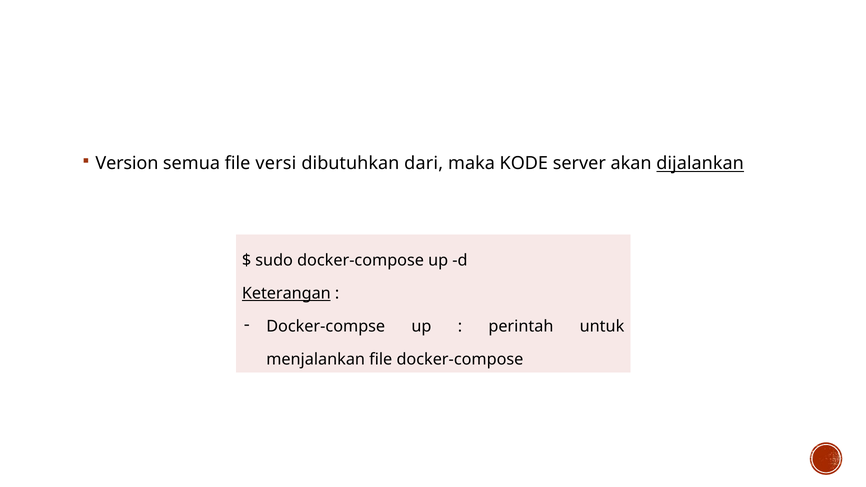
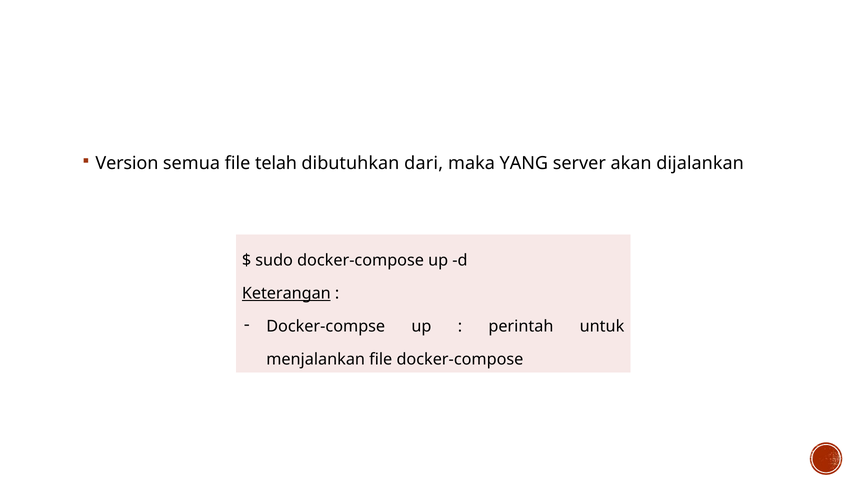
versi: versi -> telah (276, 164)
KODE: KODE -> YANG (524, 164)
dijalankan underline: present -> none (700, 164)
